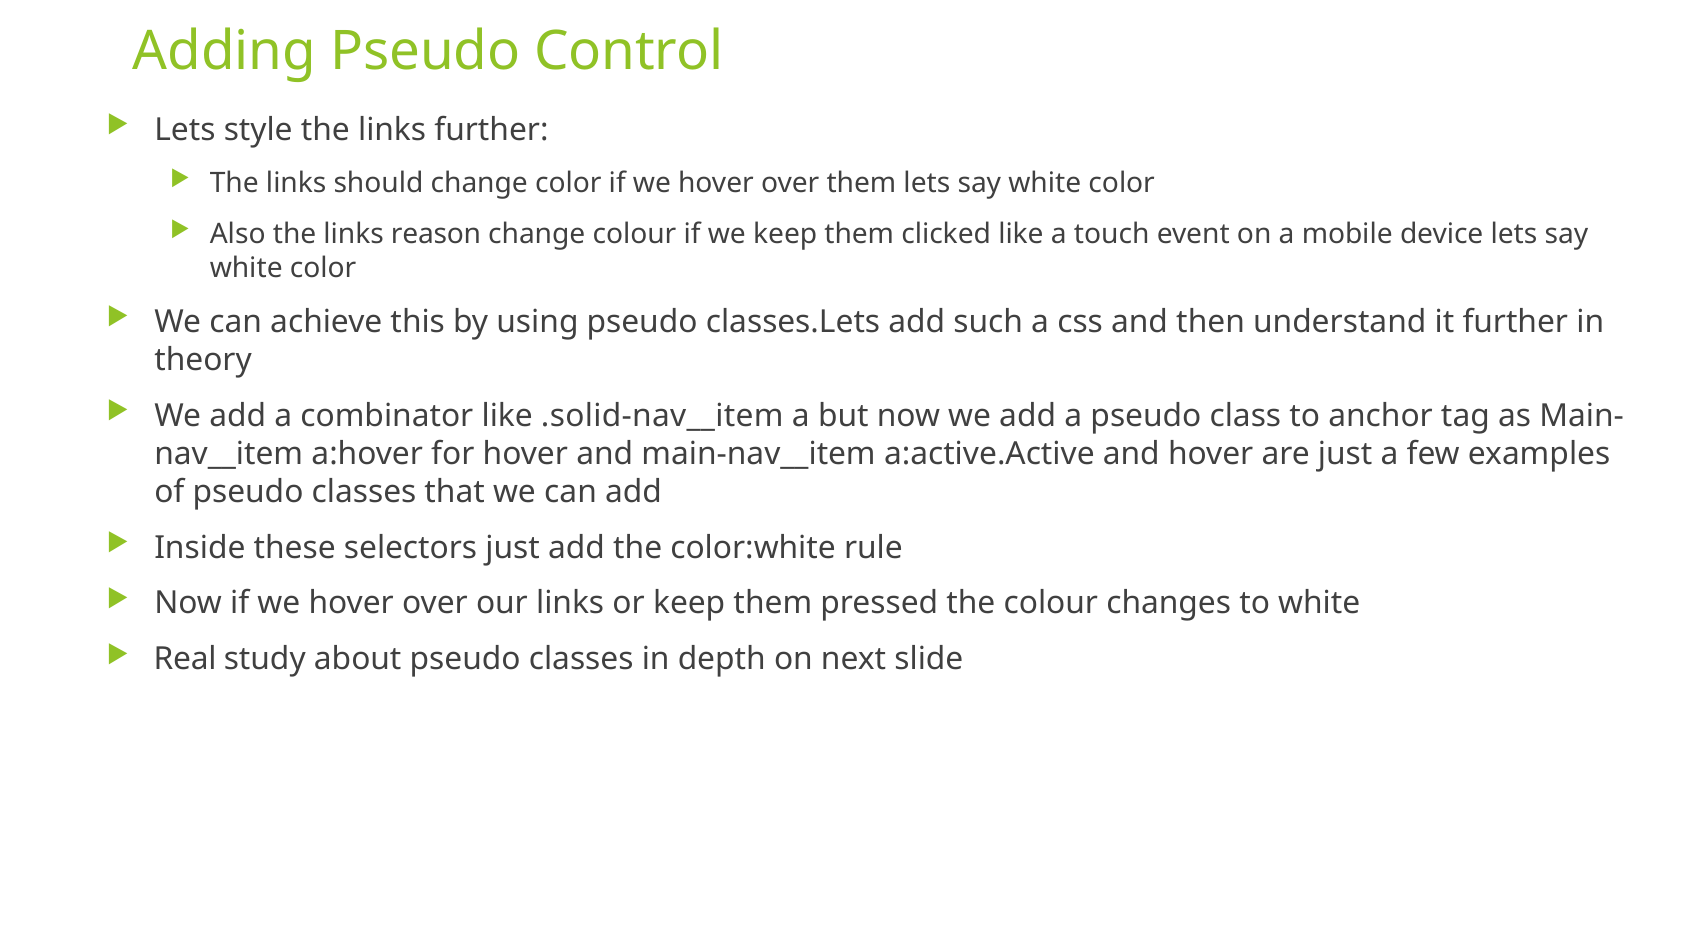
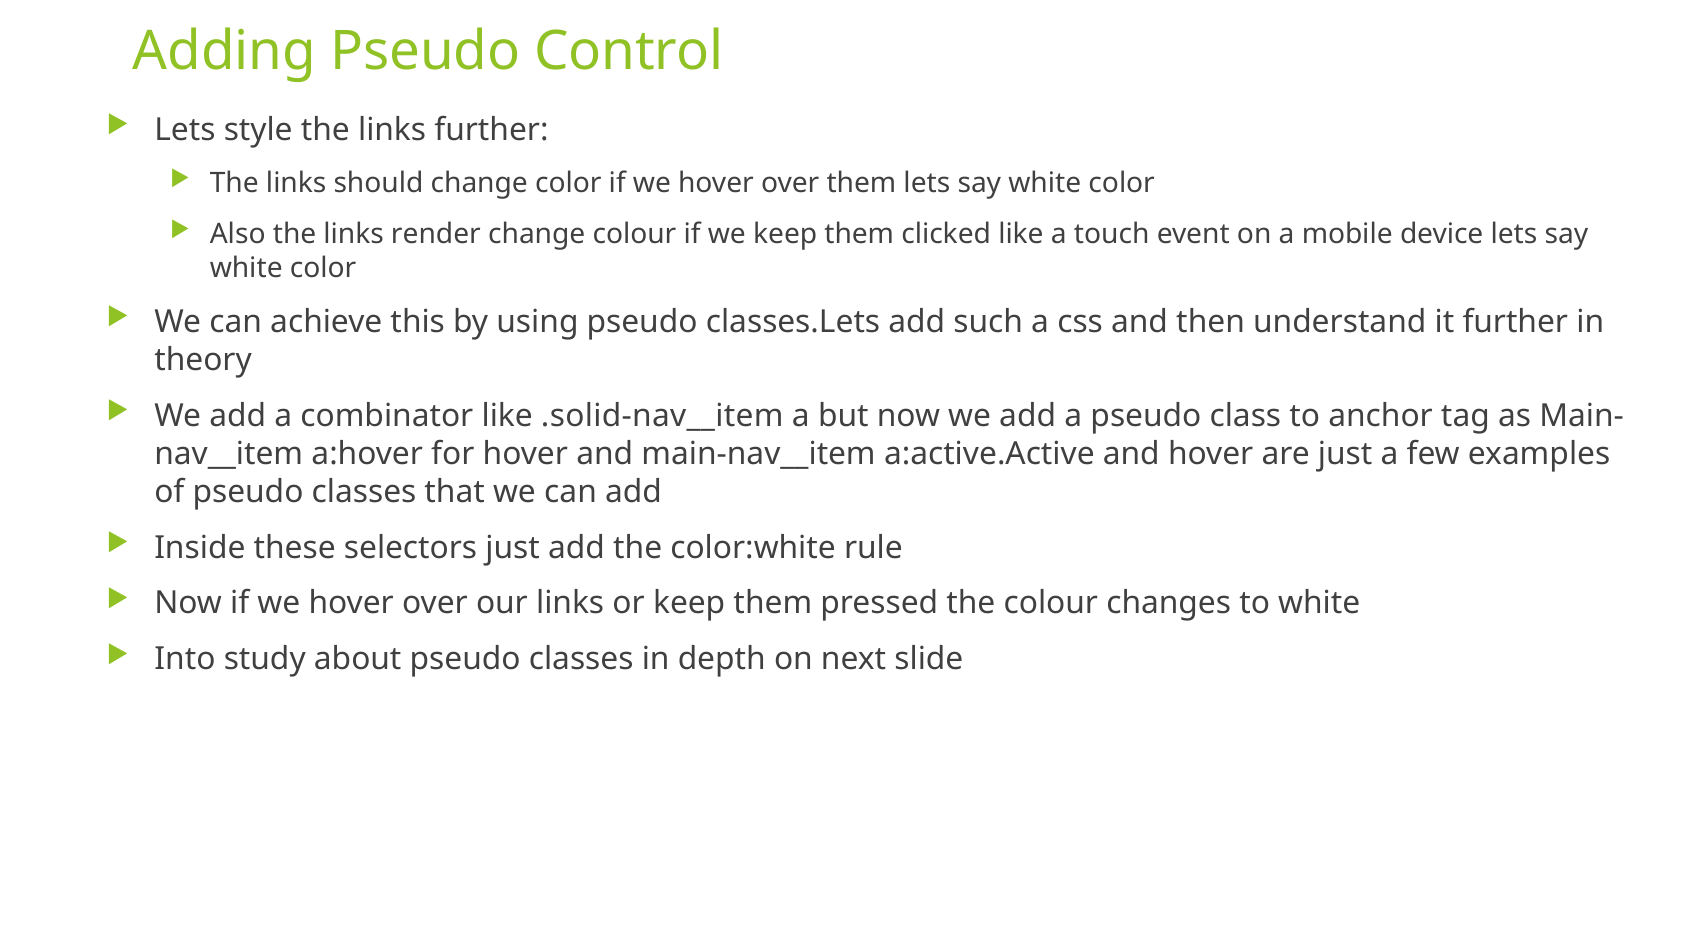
reason: reason -> render (436, 234)
Real: Real -> Into (185, 659)
